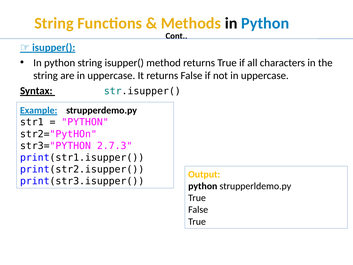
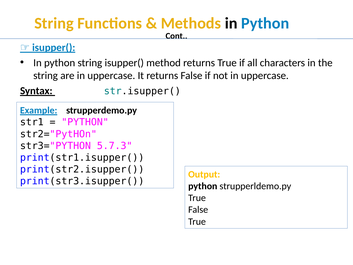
2.7.3: 2.7.3 -> 5.7.3 (115, 146)
